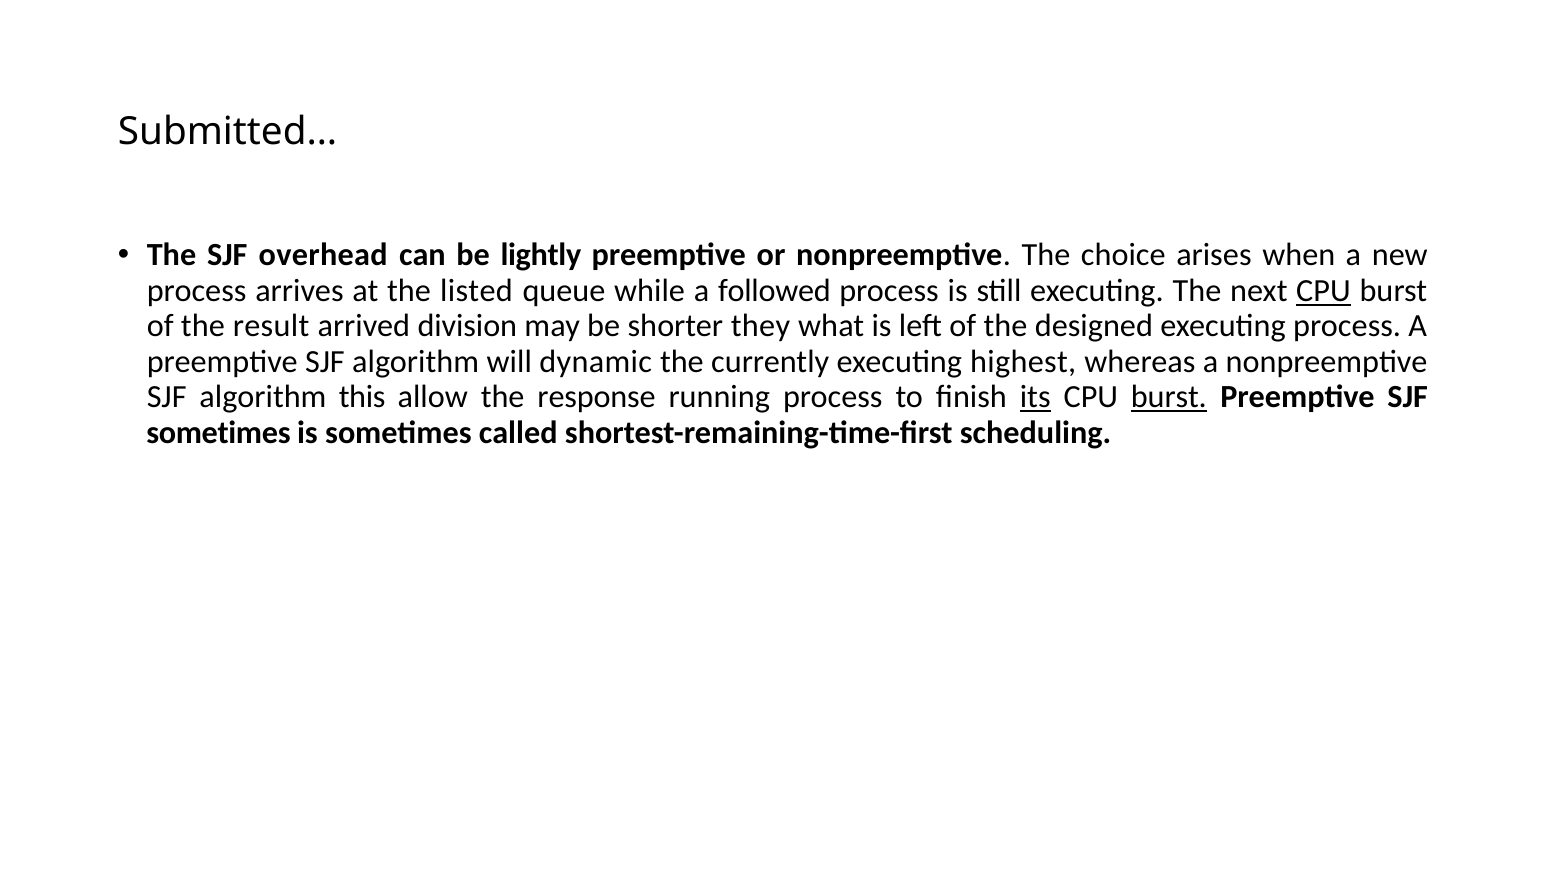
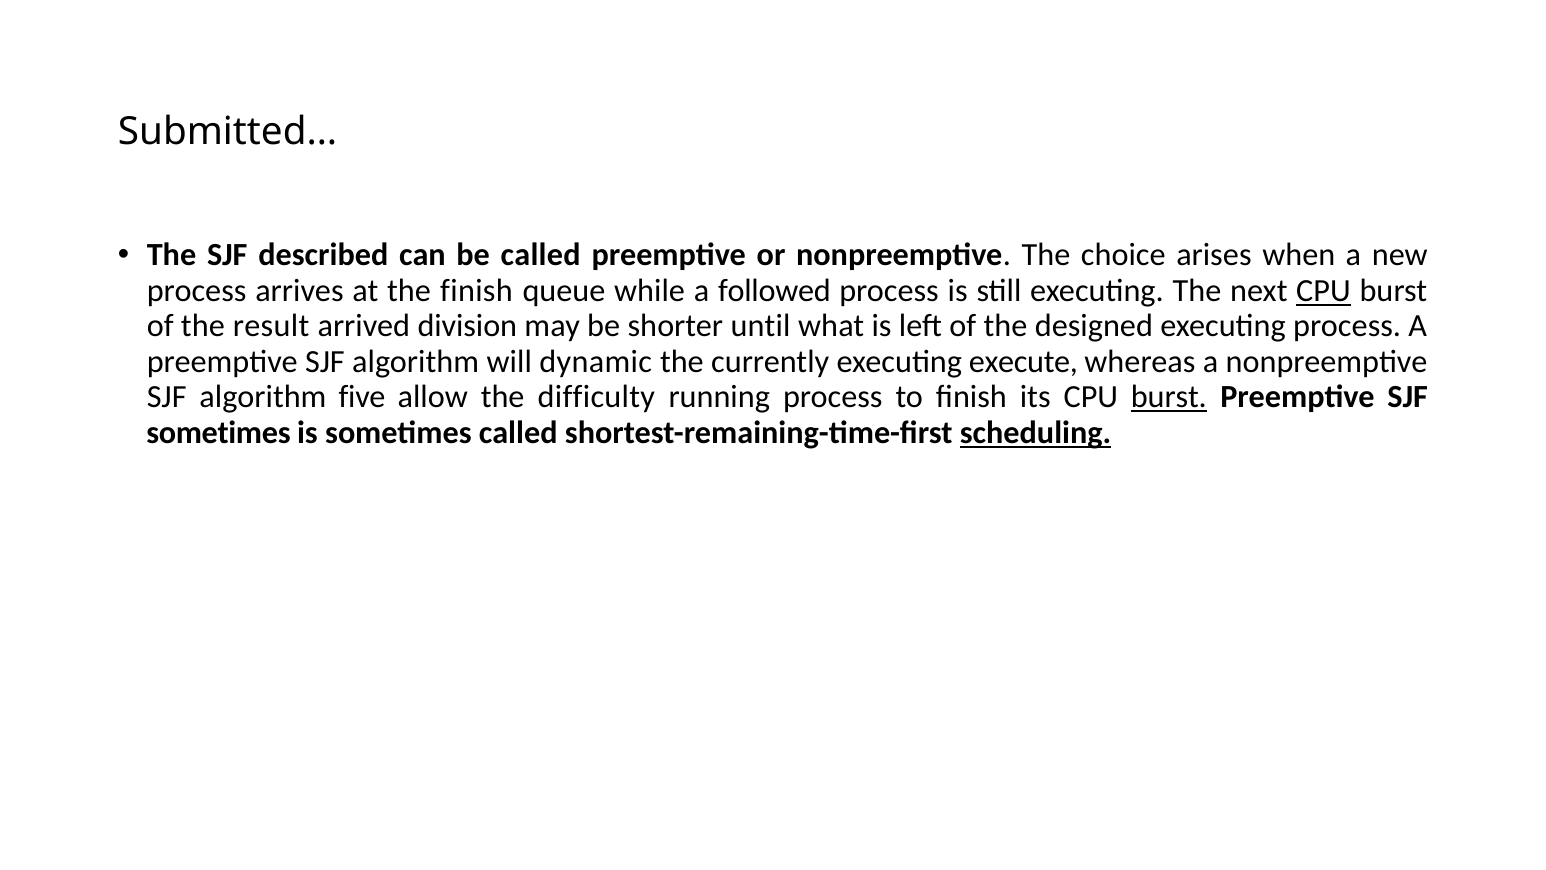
overhead: overhead -> described (323, 255)
be lightly: lightly -> called (541, 255)
the listed: listed -> finish (476, 291)
they: they -> until (761, 326)
highest: highest -> execute (1023, 362)
this: this -> five (362, 397)
response: response -> difficulty (596, 397)
its underline: present -> none (1035, 397)
scheduling underline: none -> present (1036, 433)
